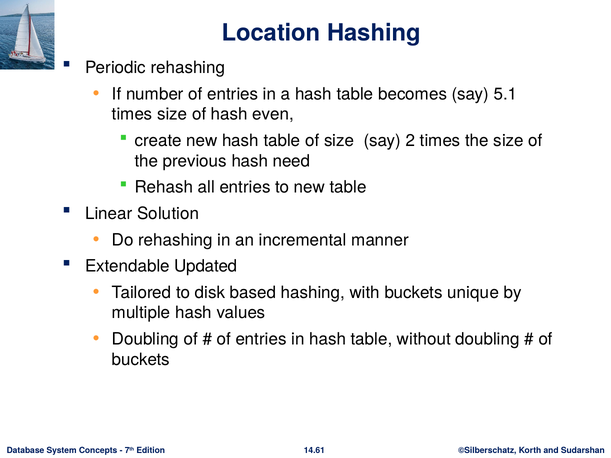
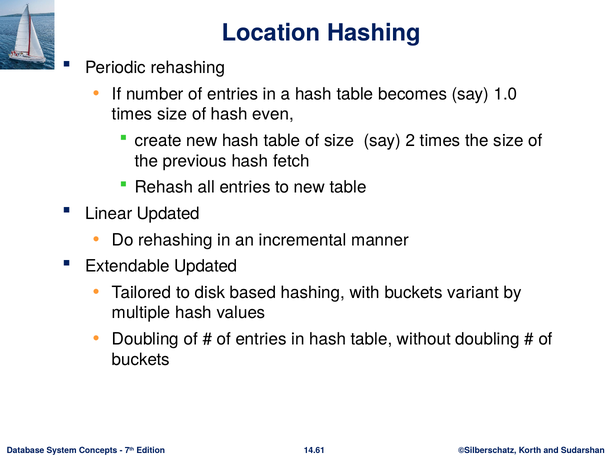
5.1: 5.1 -> 1.0 (506, 94)
need: need -> fetch (291, 161)
Linear Solution: Solution -> Updated (168, 214)
unique: unique -> variant (473, 293)
